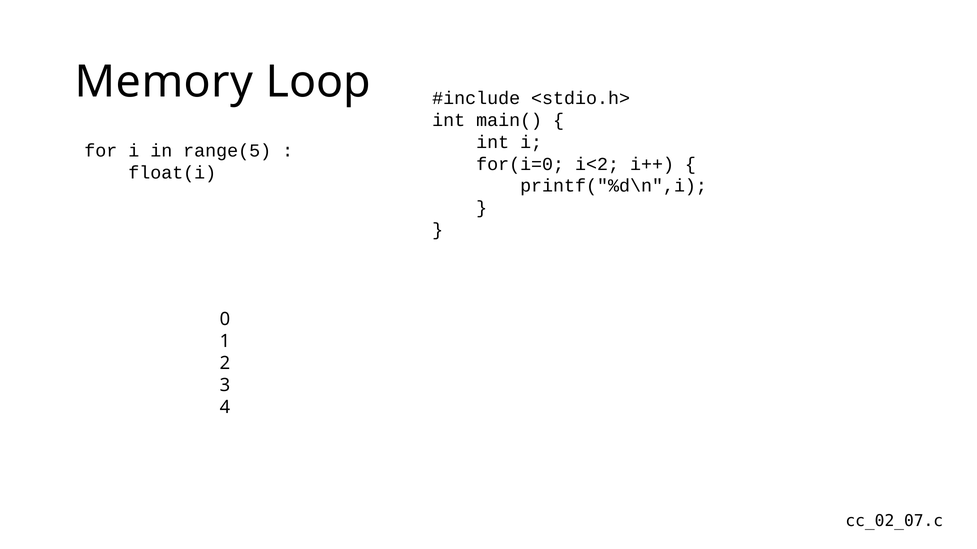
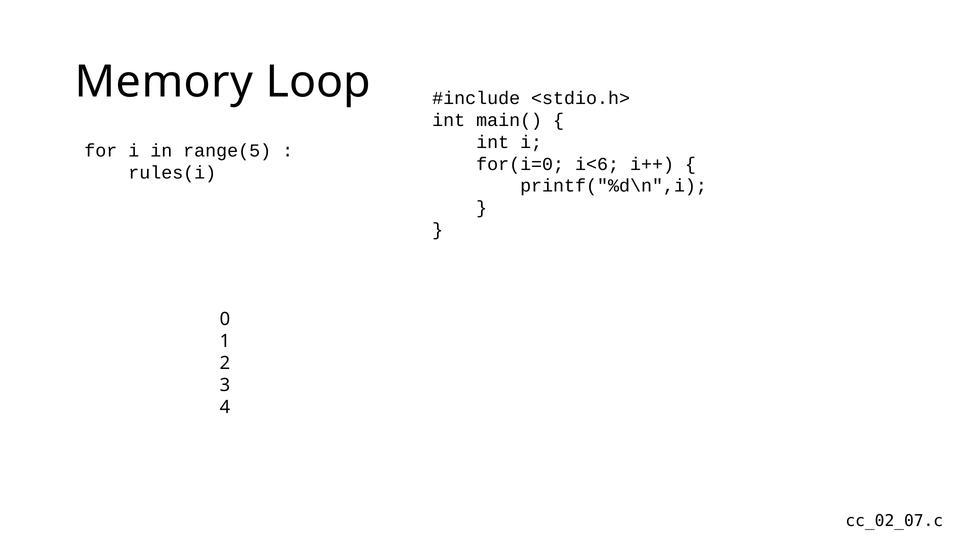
i<2: i<2 -> i<6 (597, 164)
float(i: float(i -> rules(i (172, 173)
